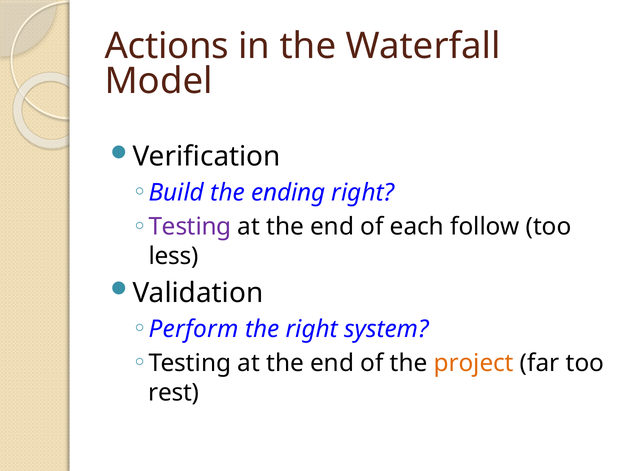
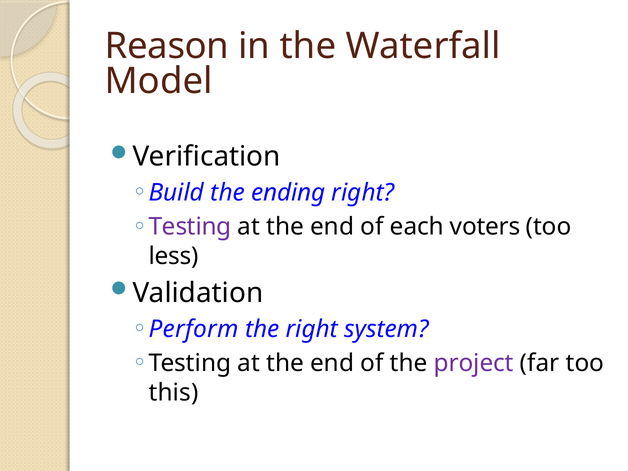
Actions: Actions -> Reason (167, 46)
follow: follow -> voters (485, 227)
project colour: orange -> purple (474, 363)
rest: rest -> this (174, 392)
